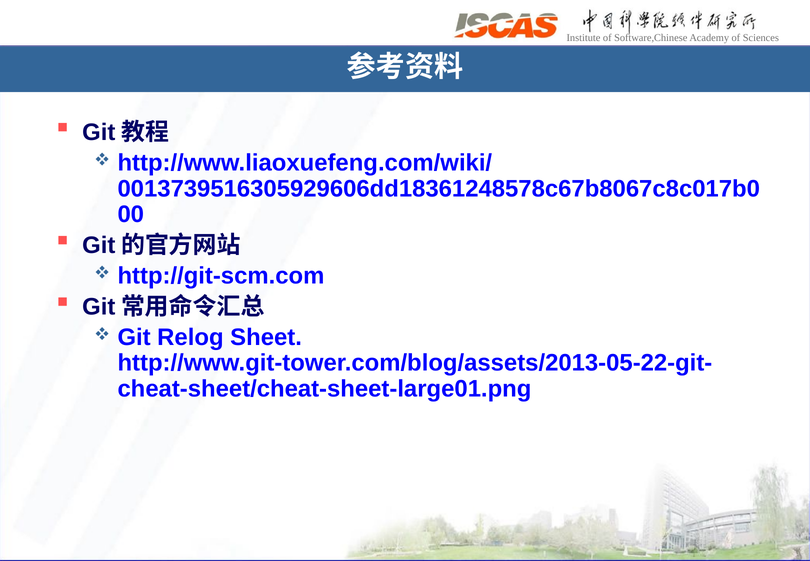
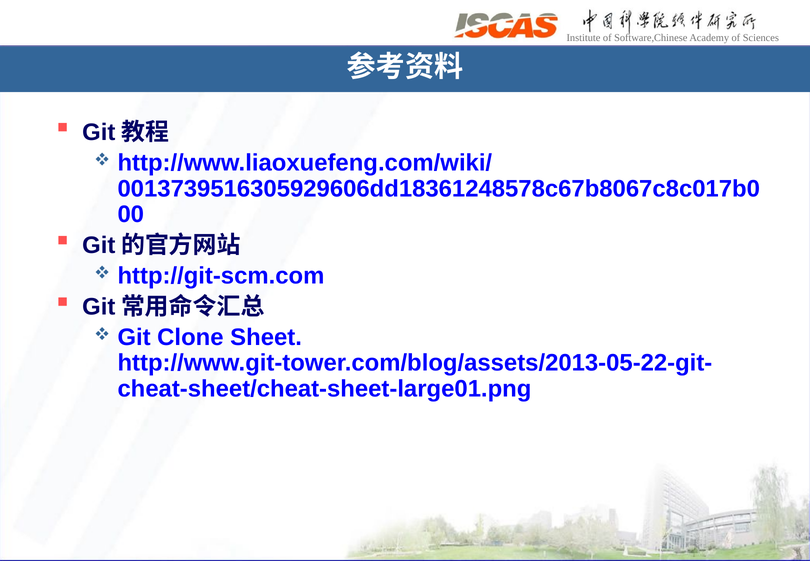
Relog: Relog -> Clone (190, 337)
